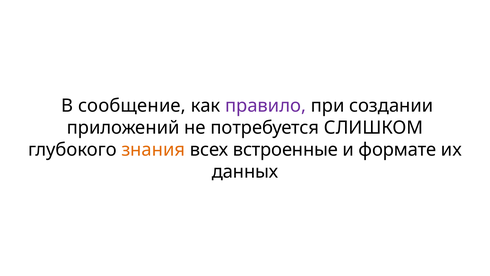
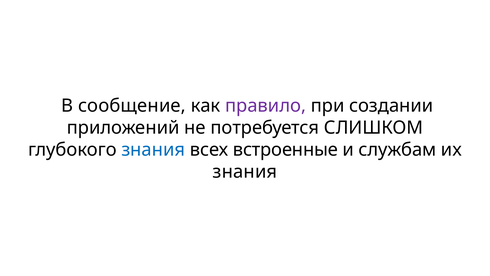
знания colour: orange -> blue (153, 150)
формате: формате -> службам (397, 150)
данных: данных -> знания (245, 172)
